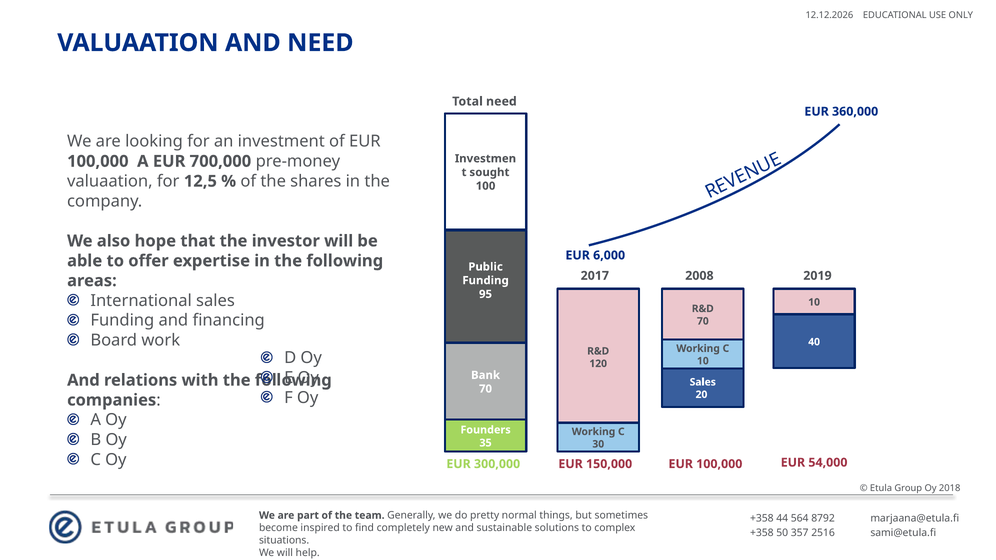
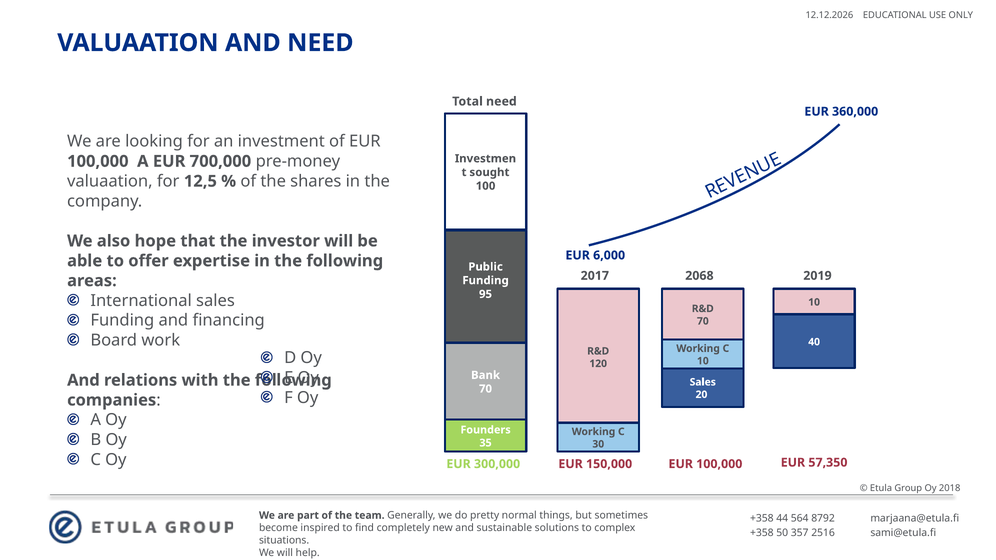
2008: 2008 -> 2068 (699, 276)
54,000: 54,000 -> 57,350 (828, 463)
